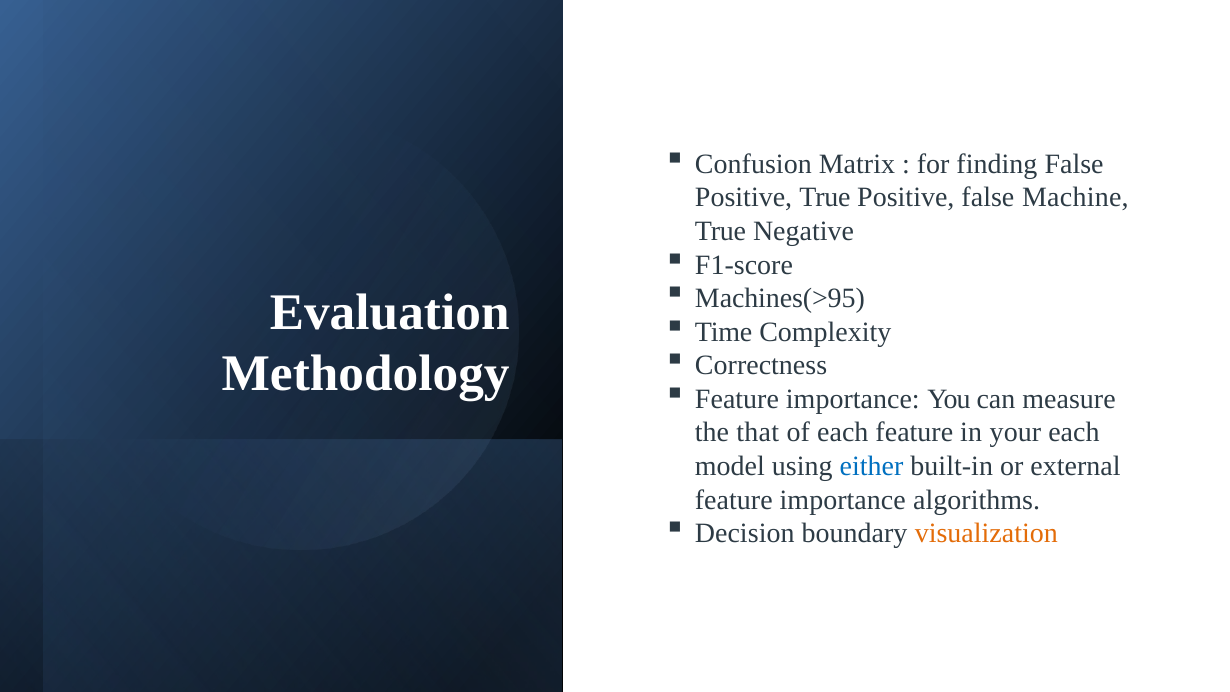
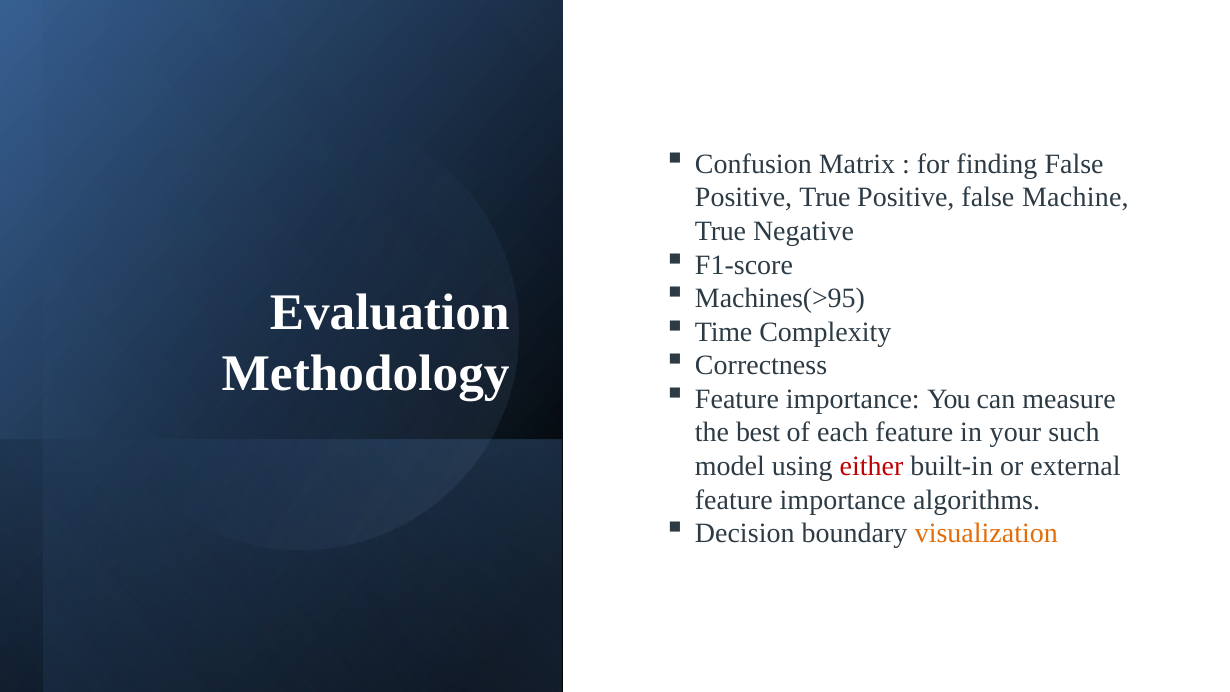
that: that -> best (758, 433)
your each: each -> such (1074, 433)
either colour: blue -> red (872, 466)
